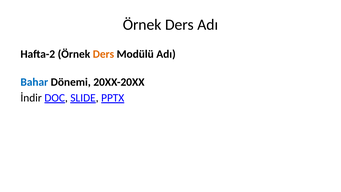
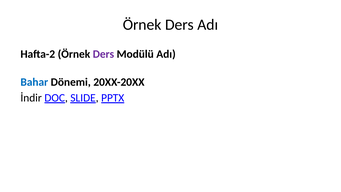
Ders colour: orange -> purple (103, 54)
